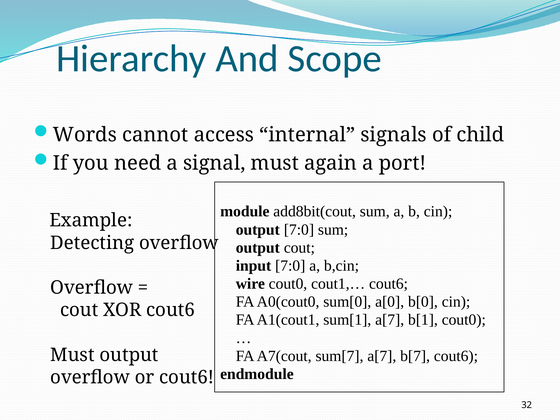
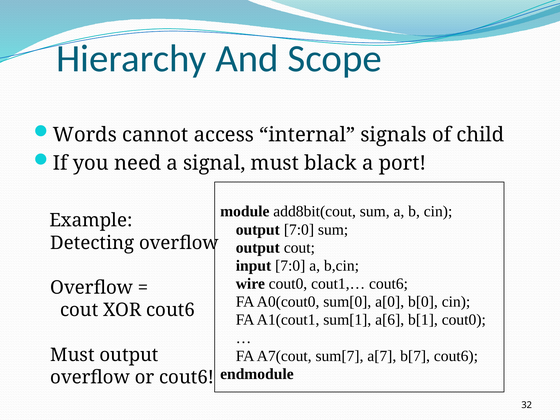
again: again -> black (330, 163)
sum[1 a[7: a[7 -> a[6 (390, 320)
